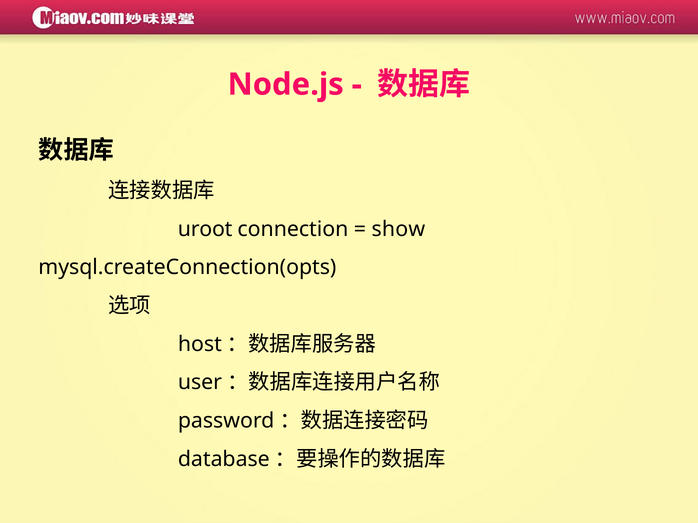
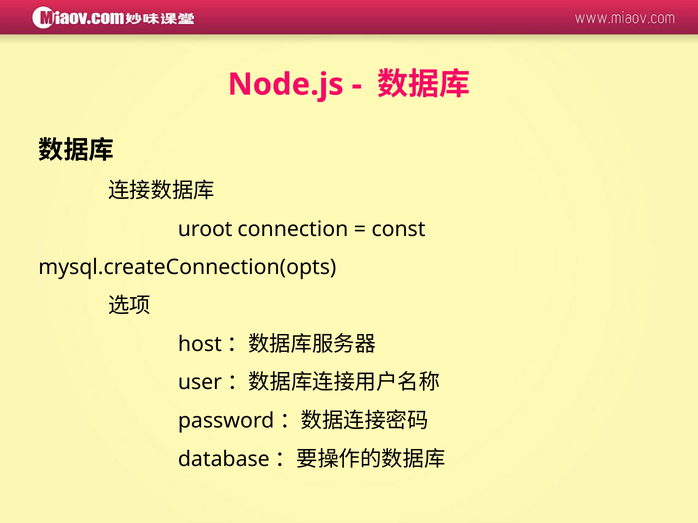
show: show -> const (398, 229)
